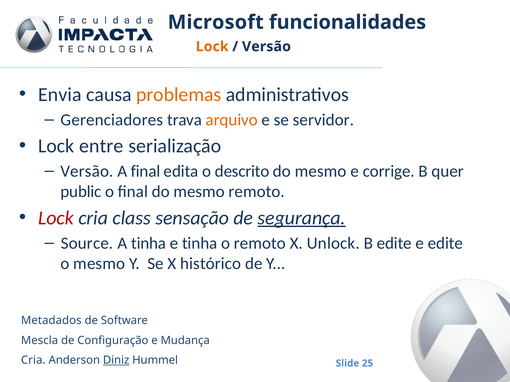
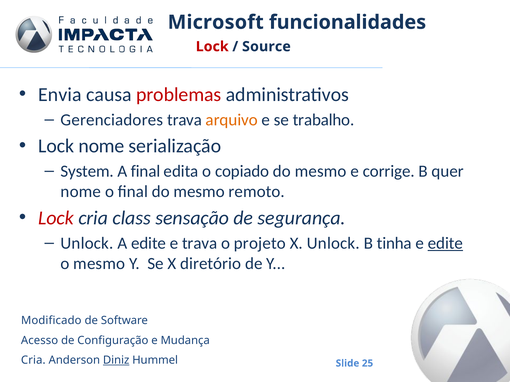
Lock colour: orange -> red (212, 47)
Versão: Versão -> Source (266, 47)
problemas colour: orange -> red (179, 95)
servidor: servidor -> trabalho (324, 120)
Lock entre: entre -> nome (101, 146)
Versão: Versão -> System (87, 171)
descrito: descrito -> copiado (242, 171)
public: public -> nome (81, 192)
segurança underline: present -> none (302, 218)
Source: Source -> Unlock (87, 243)
A tinha: tinha -> edite (149, 243)
e tinha: tinha -> trava (200, 243)
o remoto: remoto -> projeto (260, 243)
B edite: edite -> tinha (394, 243)
edite underline: none -> present (445, 243)
histórico: histórico -> diretório (211, 264)
Metadados: Metadados -> Modificado (51, 321)
Mescla: Mescla -> Acesso (40, 341)
